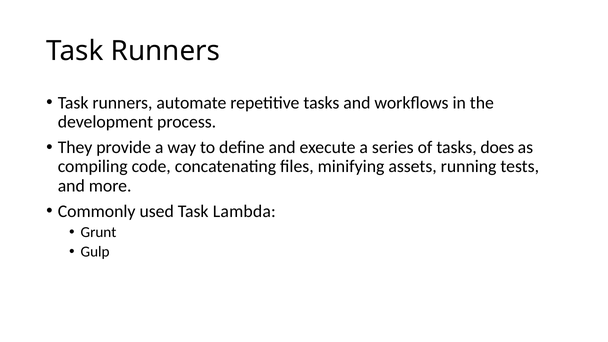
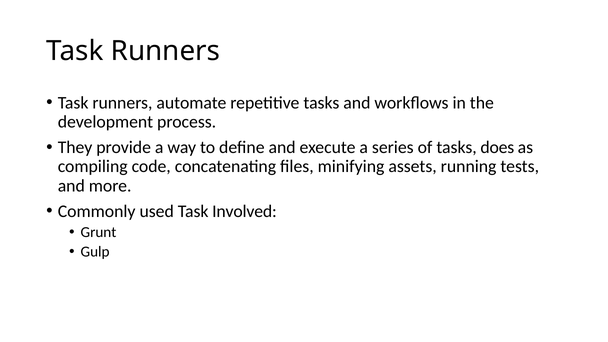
Lambda: Lambda -> Involved (245, 211)
